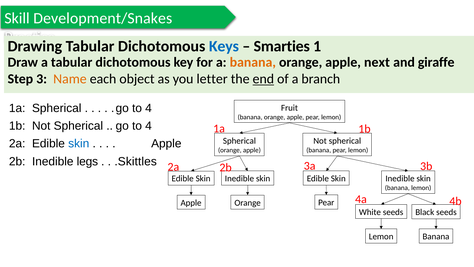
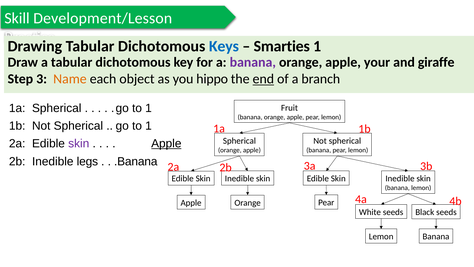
Development/Snakes: Development/Snakes -> Development/Lesson (103, 18)
banana colour: orange -> purple (253, 62)
next: next -> your (377, 62)
letter: letter -> hippo (212, 79)
4: 4 -> 1 (149, 108)
4: 4 -> 1 (149, 126)
skin colour: blue -> purple (79, 143)
Apple underline: none -> present (166, 143)
.Skittles: .Skittles -> .Banana (136, 161)
